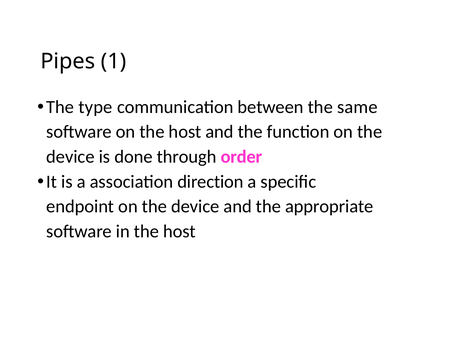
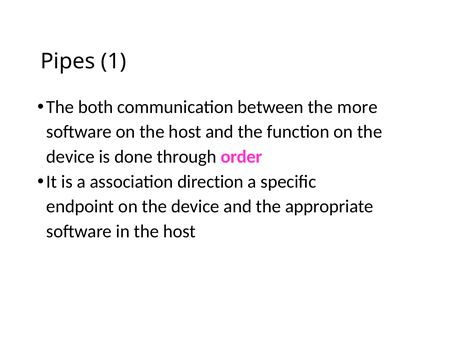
type: type -> both (96, 107)
same: same -> more (357, 107)
